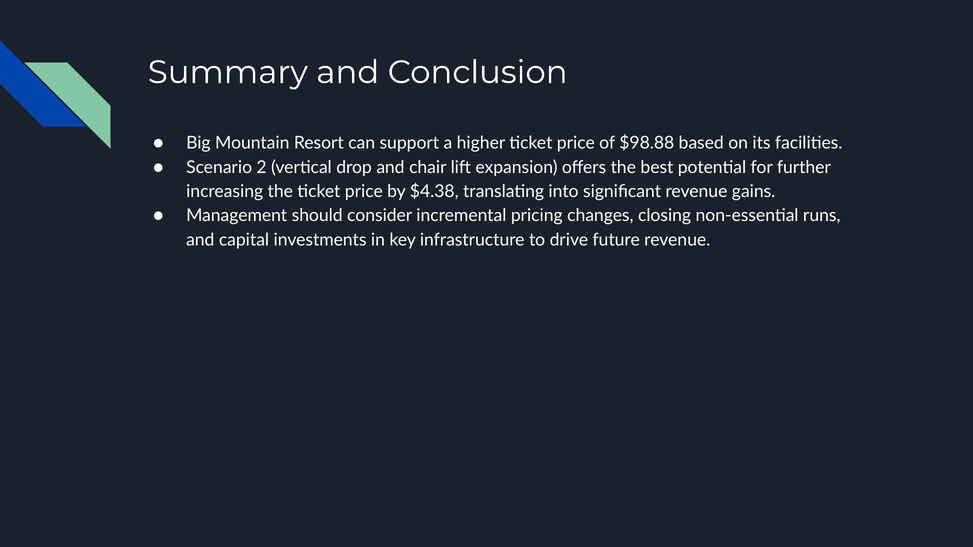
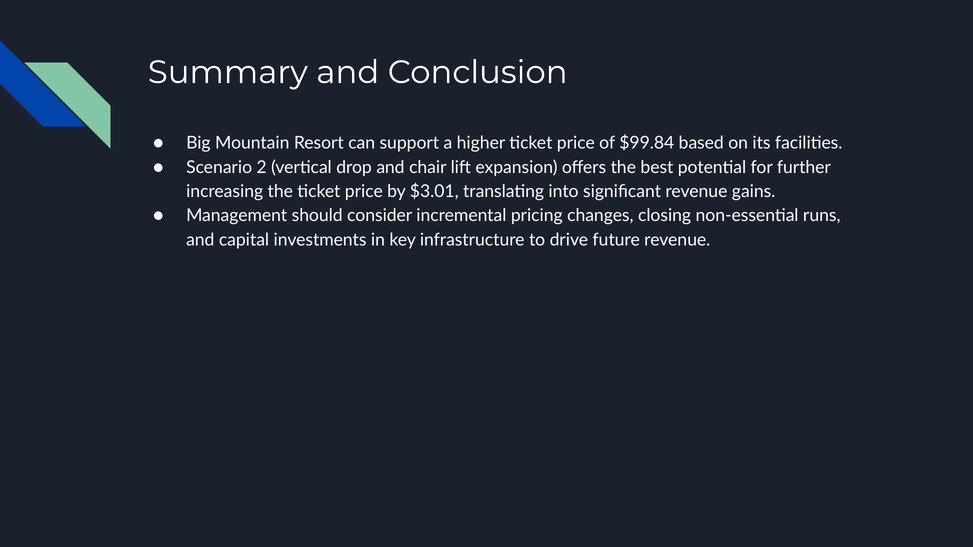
$98.88: $98.88 -> $99.84 (647, 143)
$4.38: $4.38 -> $3.01 (434, 192)
